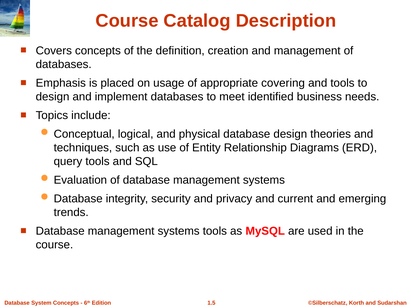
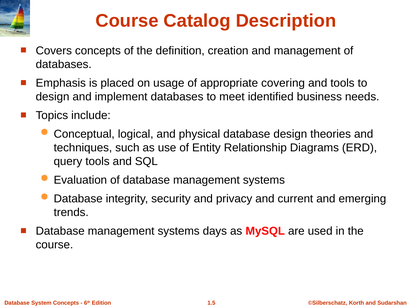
systems tools: tools -> days (215, 231)
